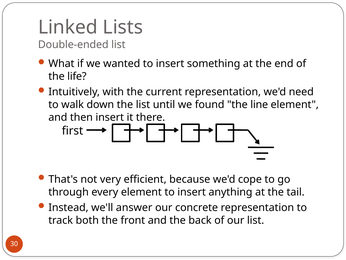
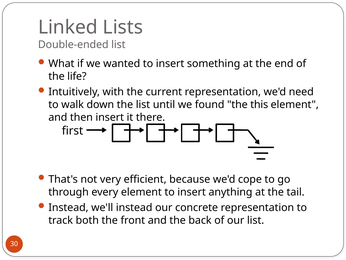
line: line -> this (259, 104)
we'll answer: answer -> instead (134, 207)
